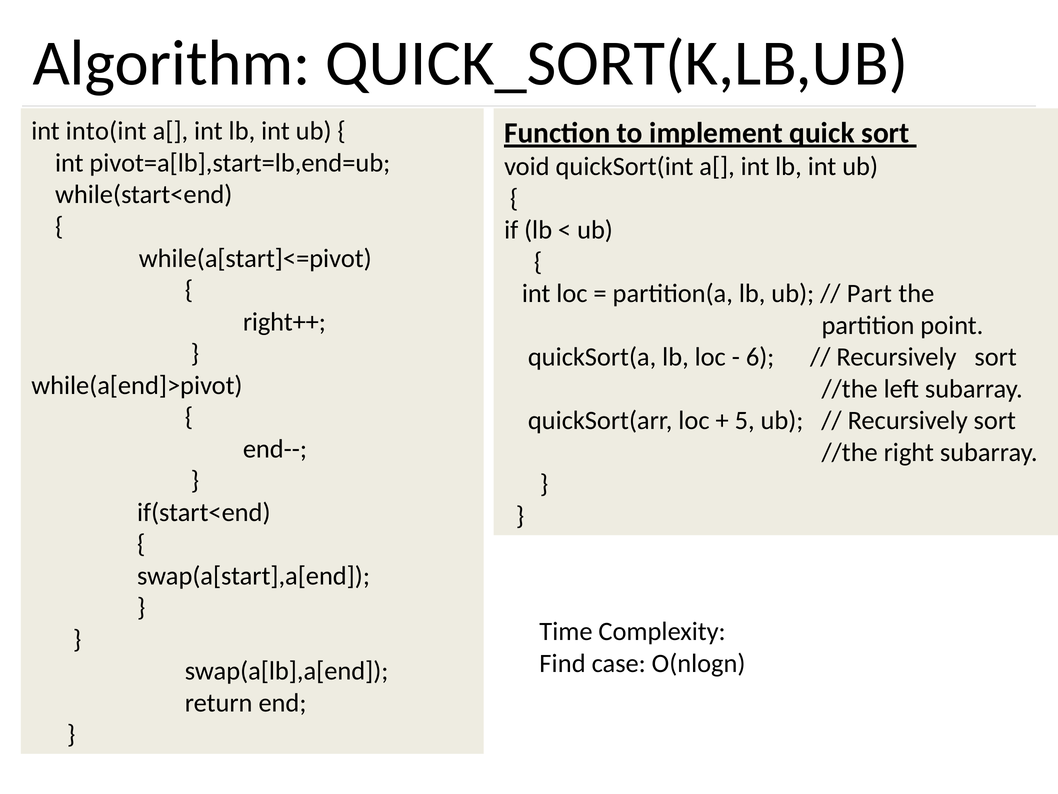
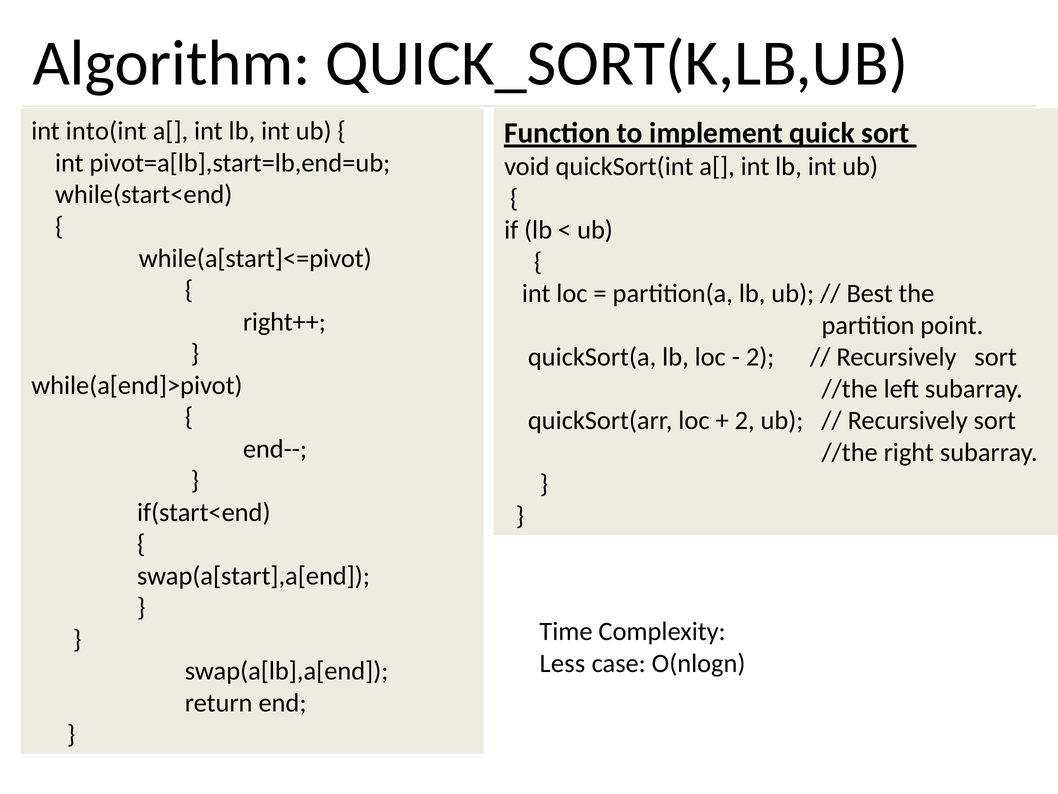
Part: Part -> Best (870, 293)
6: 6 -> 2 (760, 357)
5: 5 -> 2 (745, 420)
Find: Find -> Less (562, 663)
